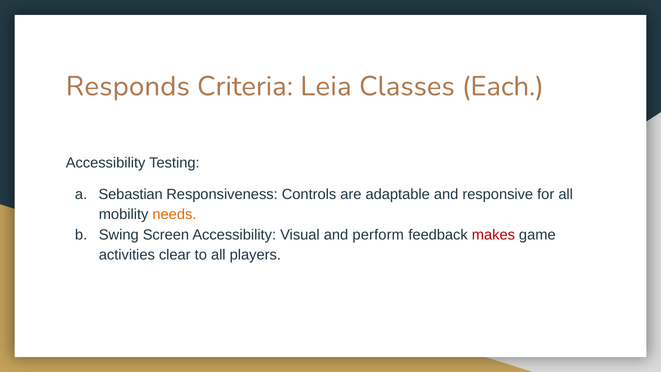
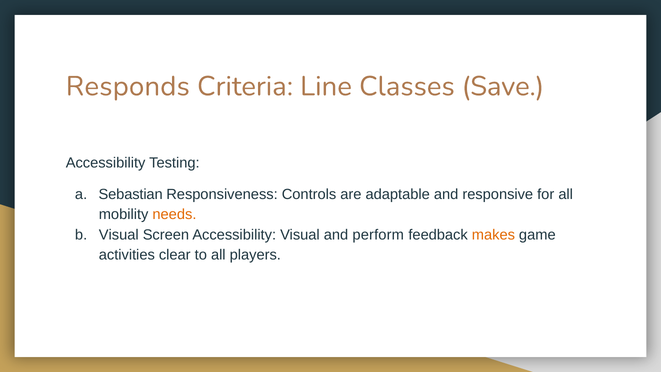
Leia: Leia -> Line (326, 86)
Each: Each -> Save (503, 86)
Swing: Swing -> Visual (119, 235)
makes colour: red -> orange (493, 235)
